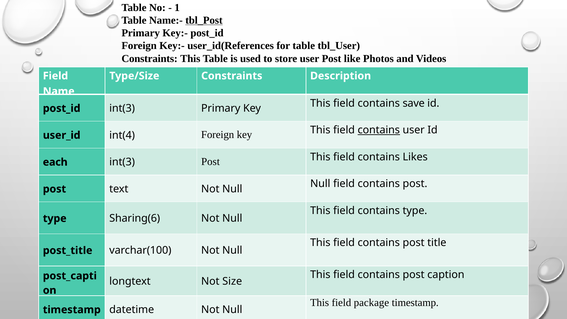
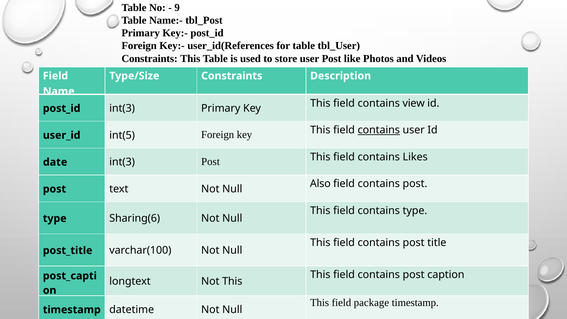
1: 1 -> 9 (177, 7)
tbl_Post underline: present -> none (204, 20)
save: save -> view (414, 103)
int(4: int(4 -> int(5 (122, 135)
each: each -> date (55, 162)
Null Null: Null -> Also (320, 184)
Not Size: Size -> This (232, 281)
